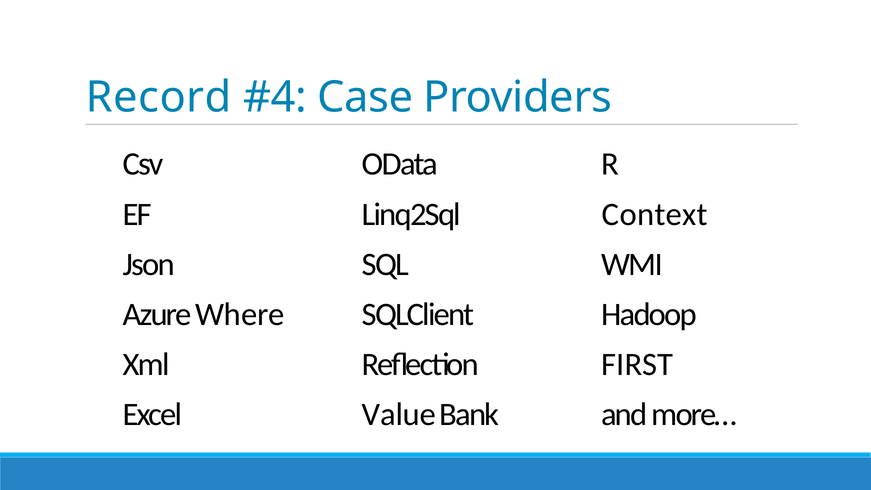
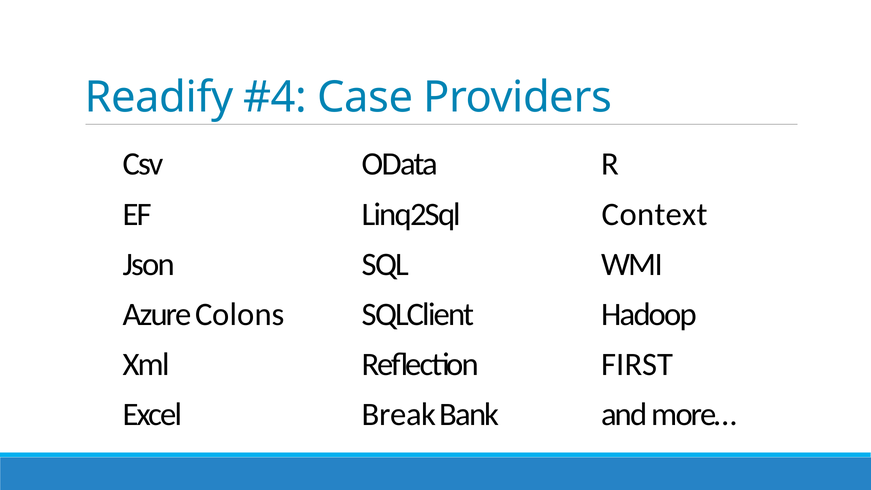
Record: Record -> Readify (159, 98)
Where: Where -> Colons (240, 314)
Value: Value -> Break (399, 414)
